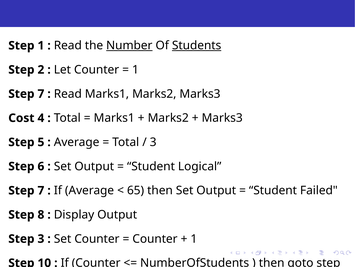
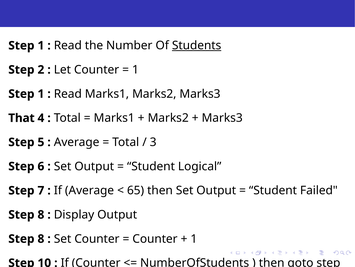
Number underline: present -> none (129, 45)
7: 7 -> 1 (41, 94)
Cost: Cost -> That (21, 118)
3: 3 -> 8 (41, 238)
